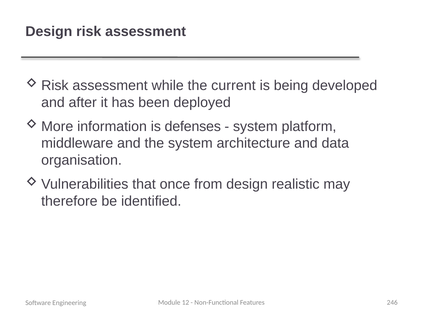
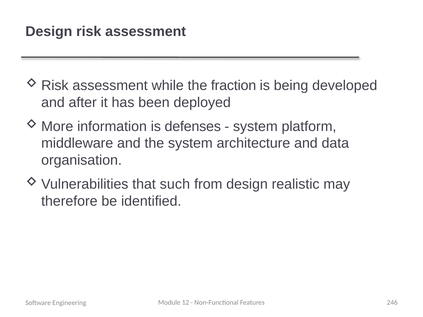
current: current -> fraction (234, 86)
once: once -> such (175, 184)
